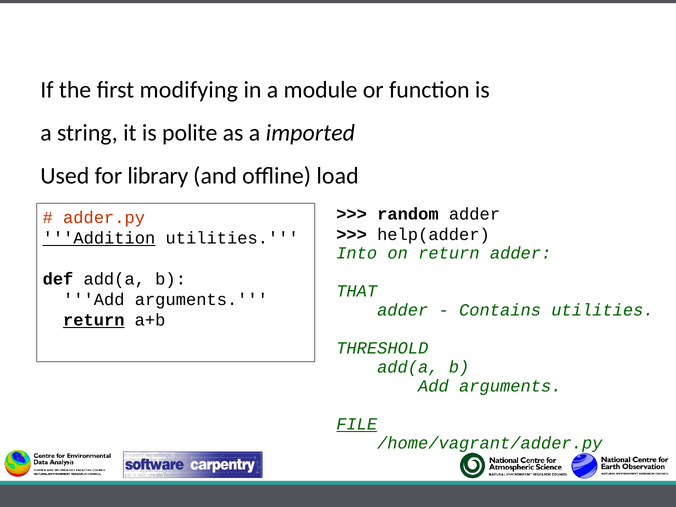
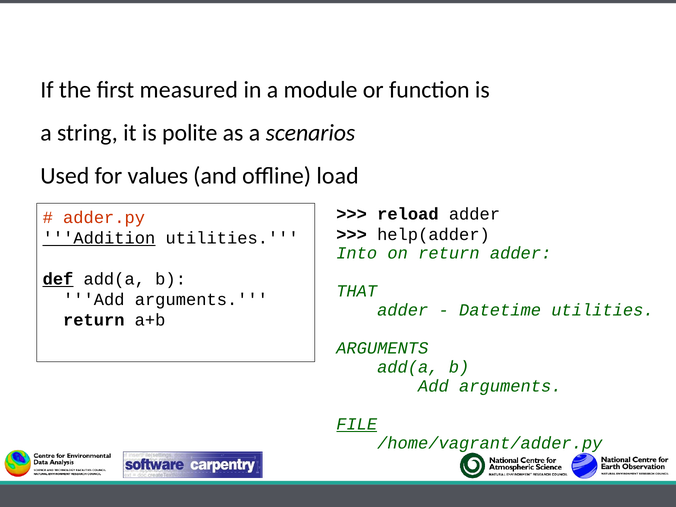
modifying: modifying -> measured (189, 90)
imported: imported -> scenarios (310, 133)
library: library -> values (158, 176)
random: random -> reload (408, 214)
def underline: none -> present (58, 279)
Contains: Contains -> Datetime (500, 310)
return underline: present -> none (94, 320)
THRESHOLD: THRESHOLD -> ARGUMENTS (382, 348)
